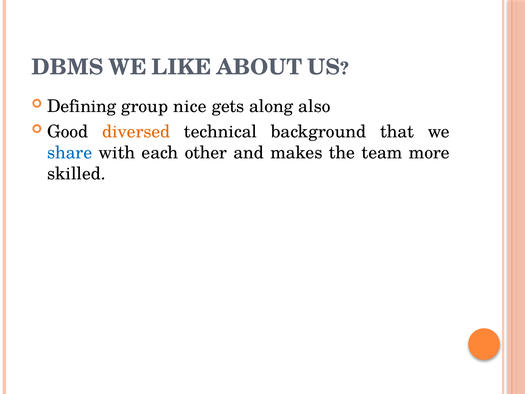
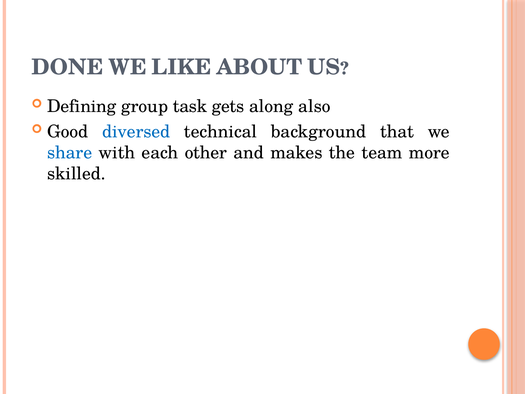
DBMS: DBMS -> DONE (67, 67)
nice: nice -> task (190, 106)
diversed colour: orange -> blue (136, 132)
